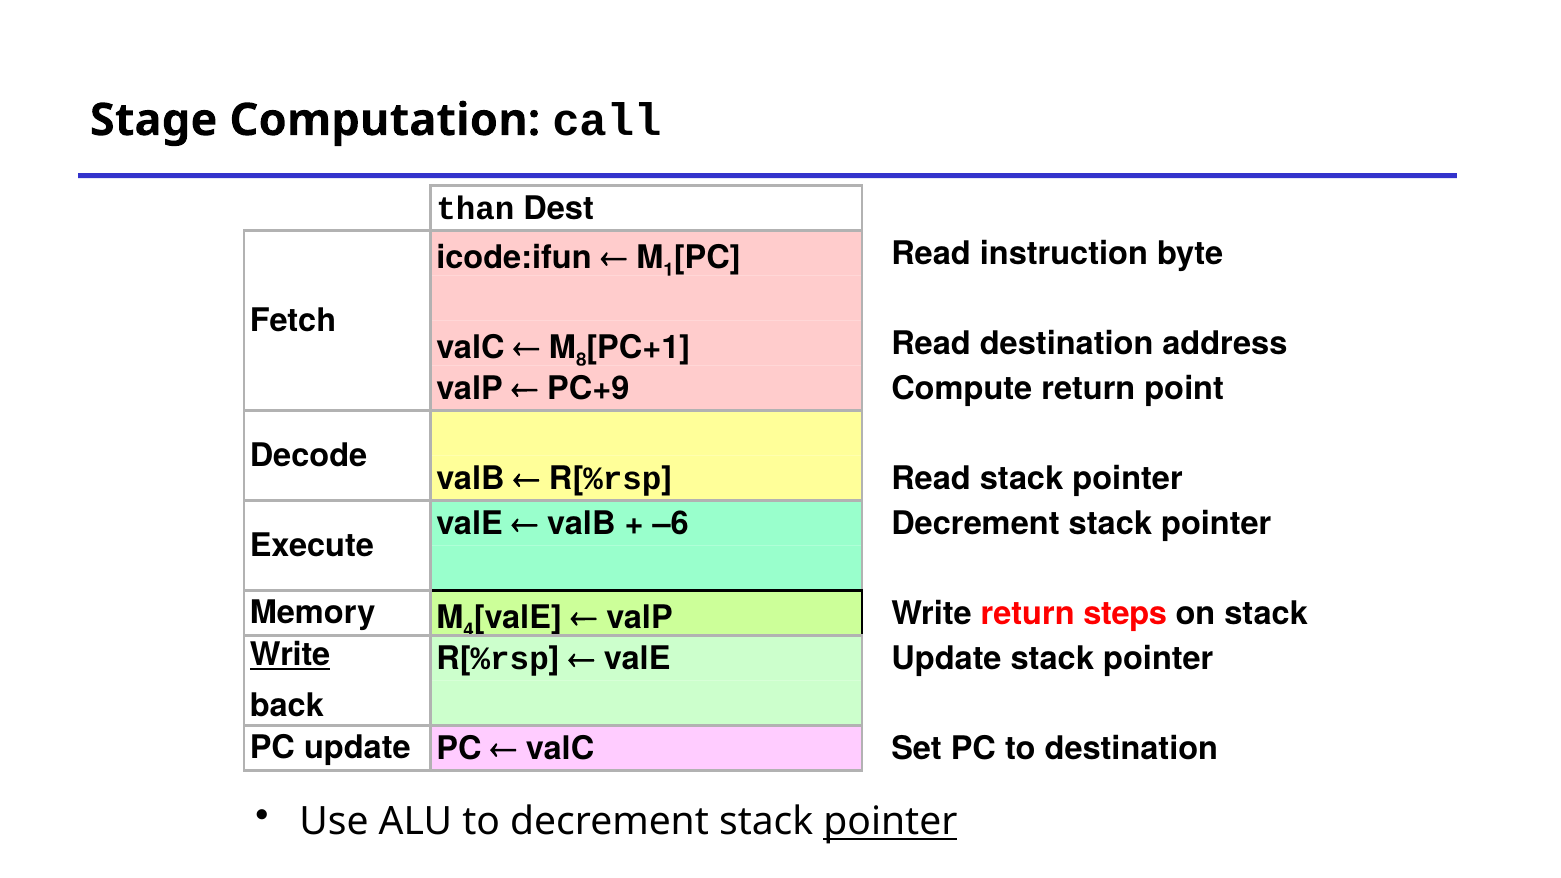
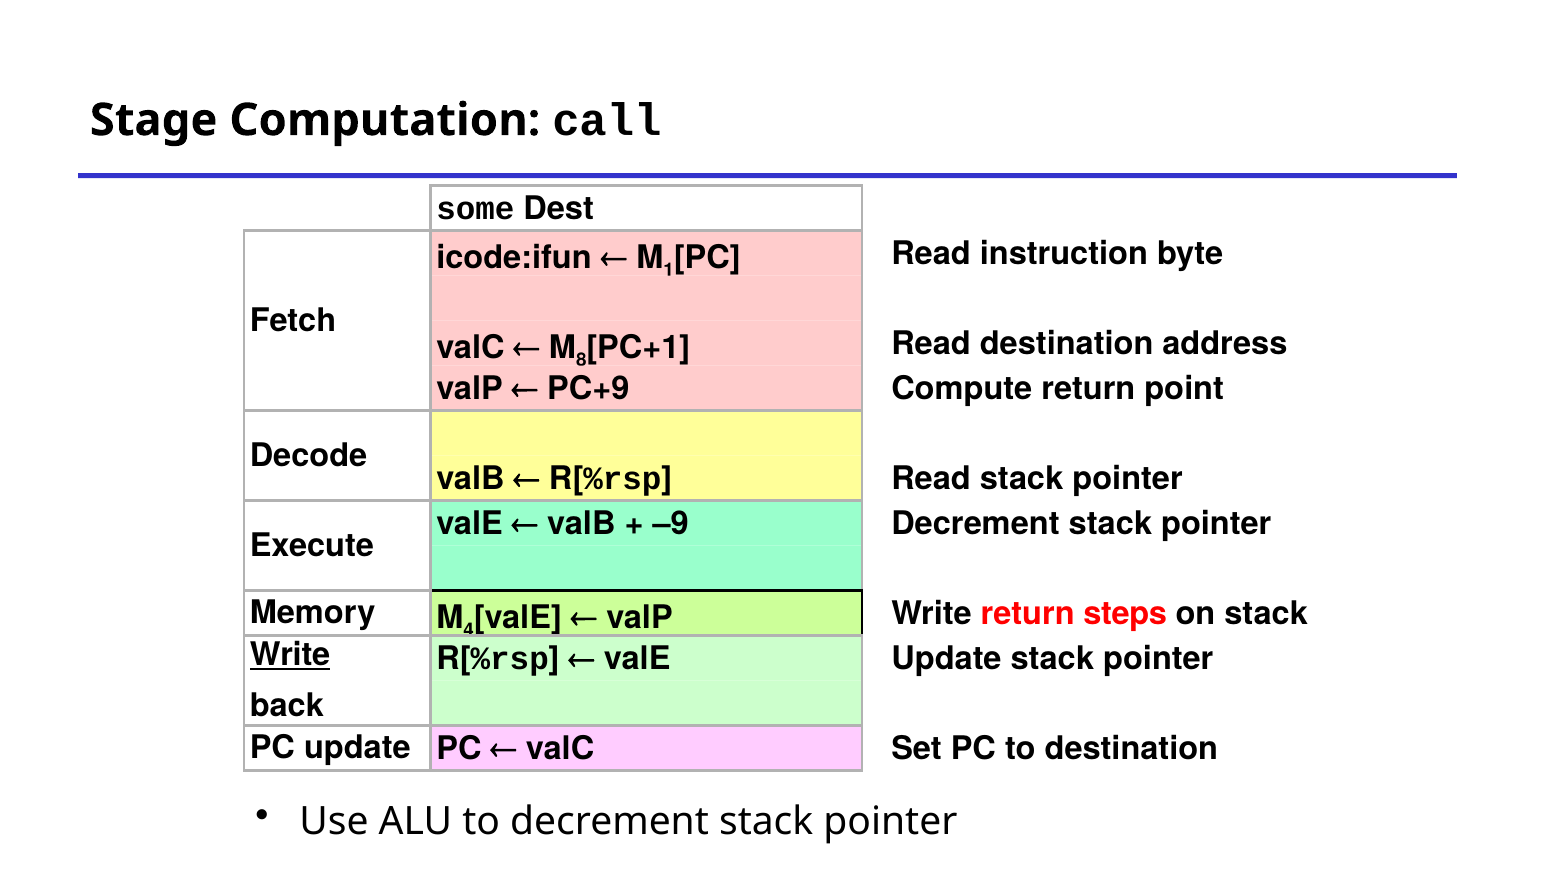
than: than -> some (475, 209)
–6: –6 -> –9 (671, 524)
pointer underline: present -> none (890, 822)
